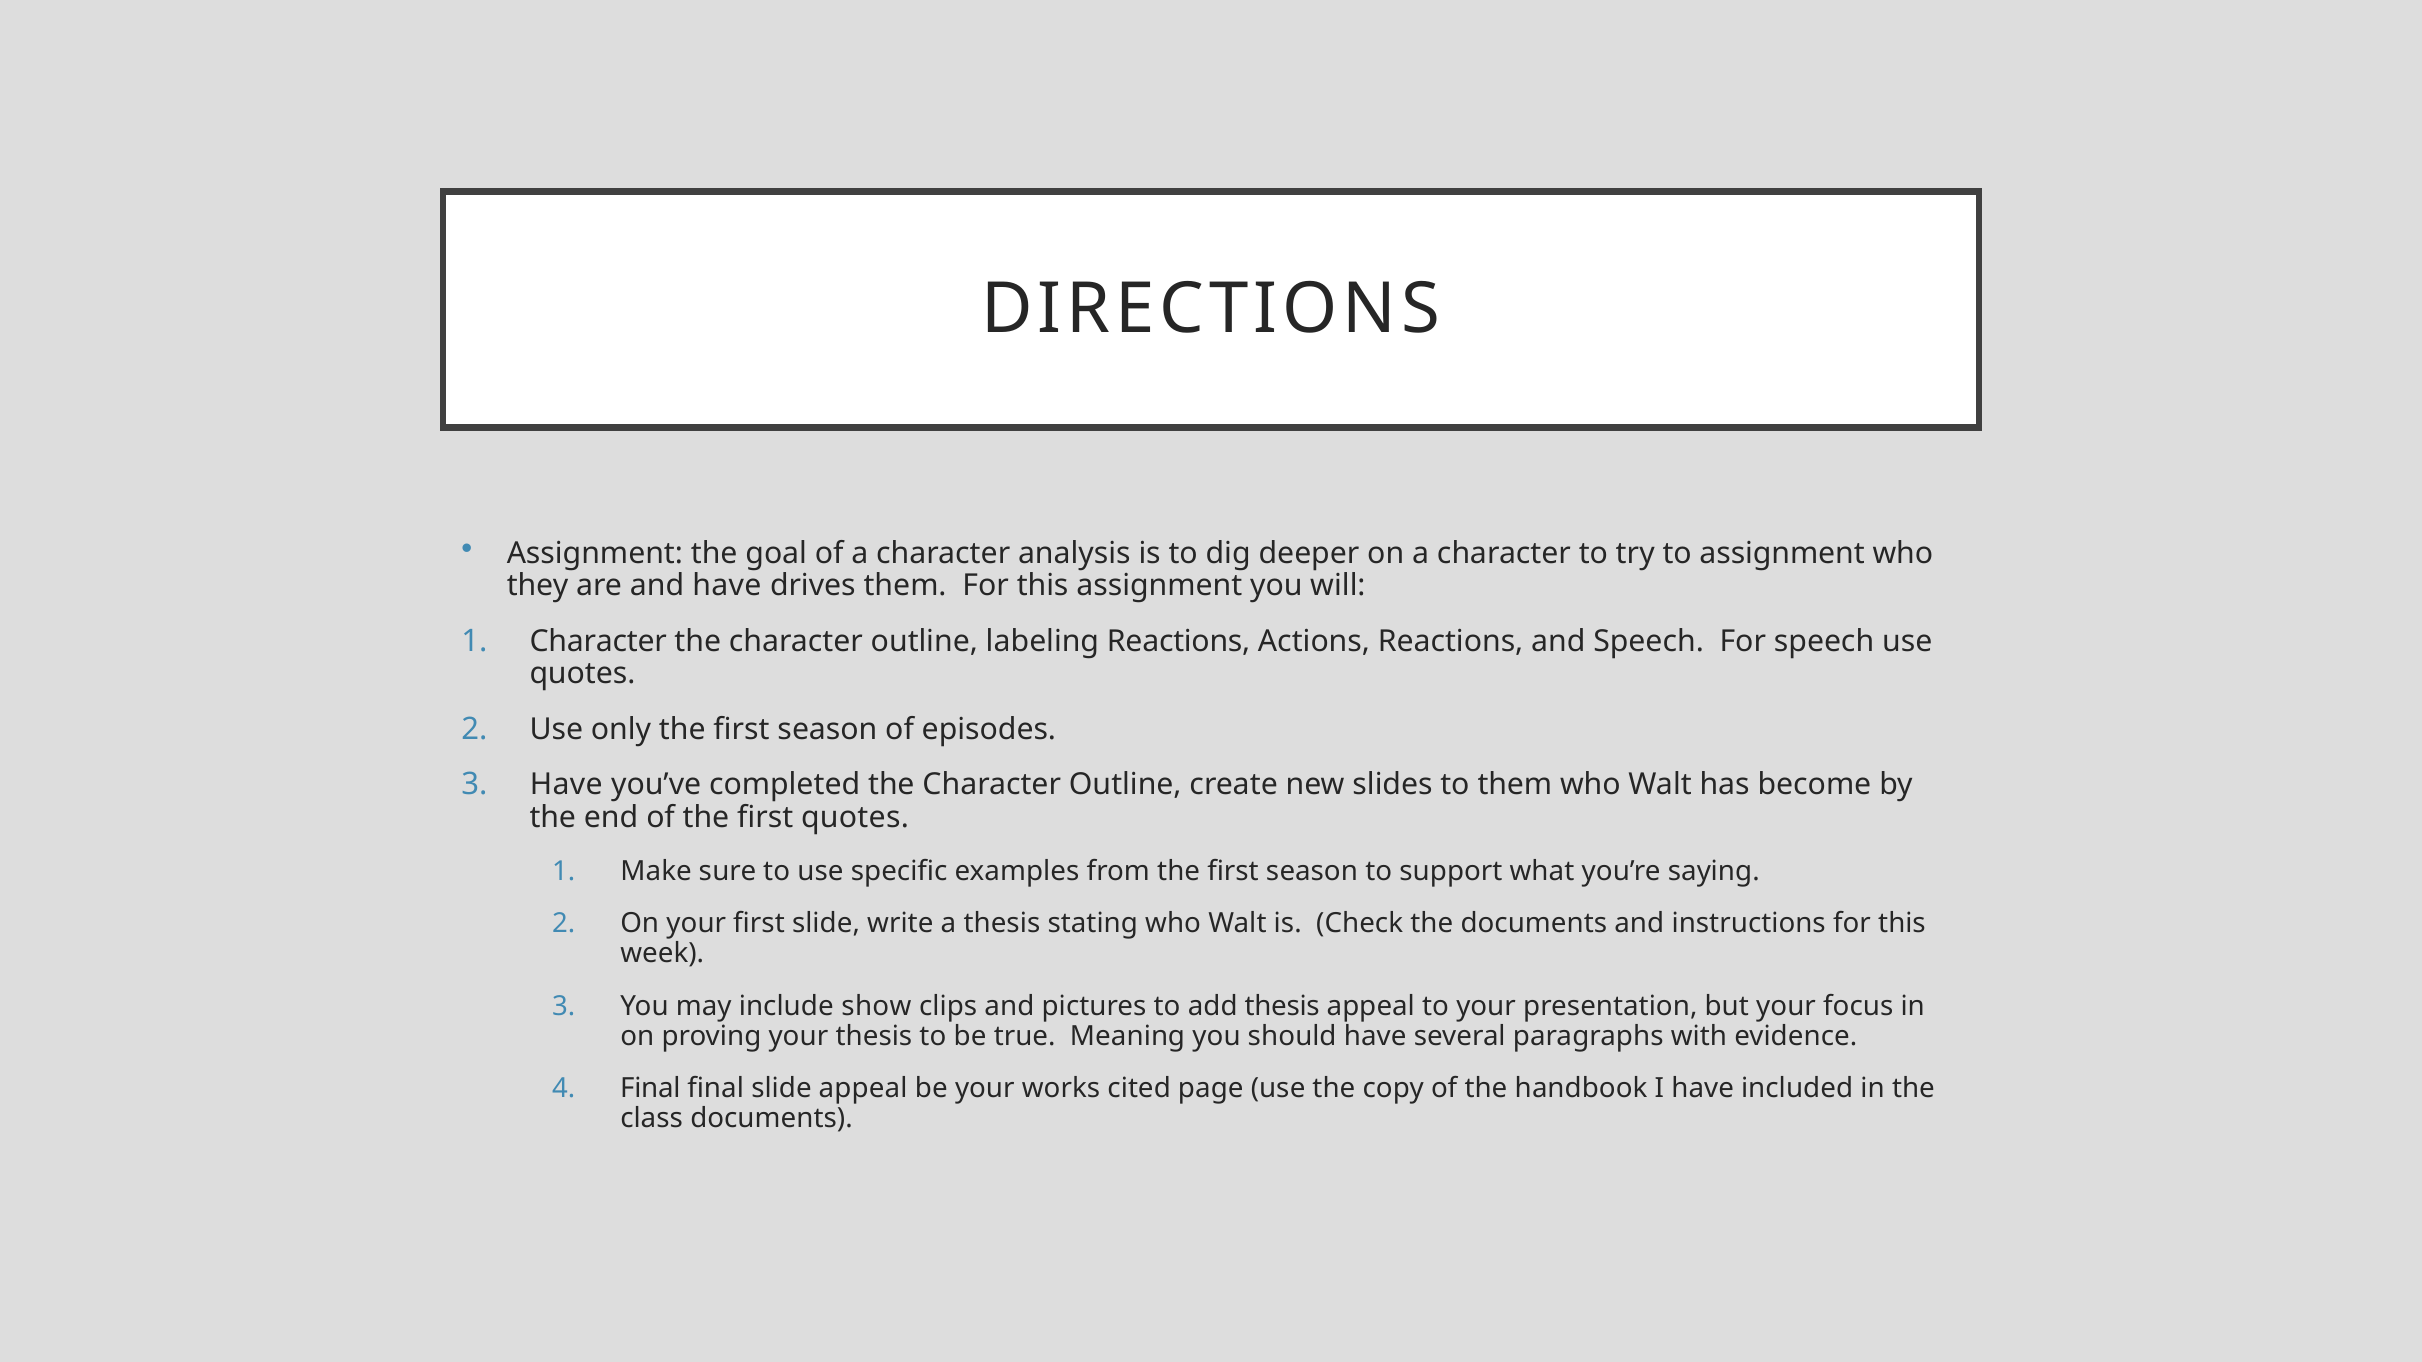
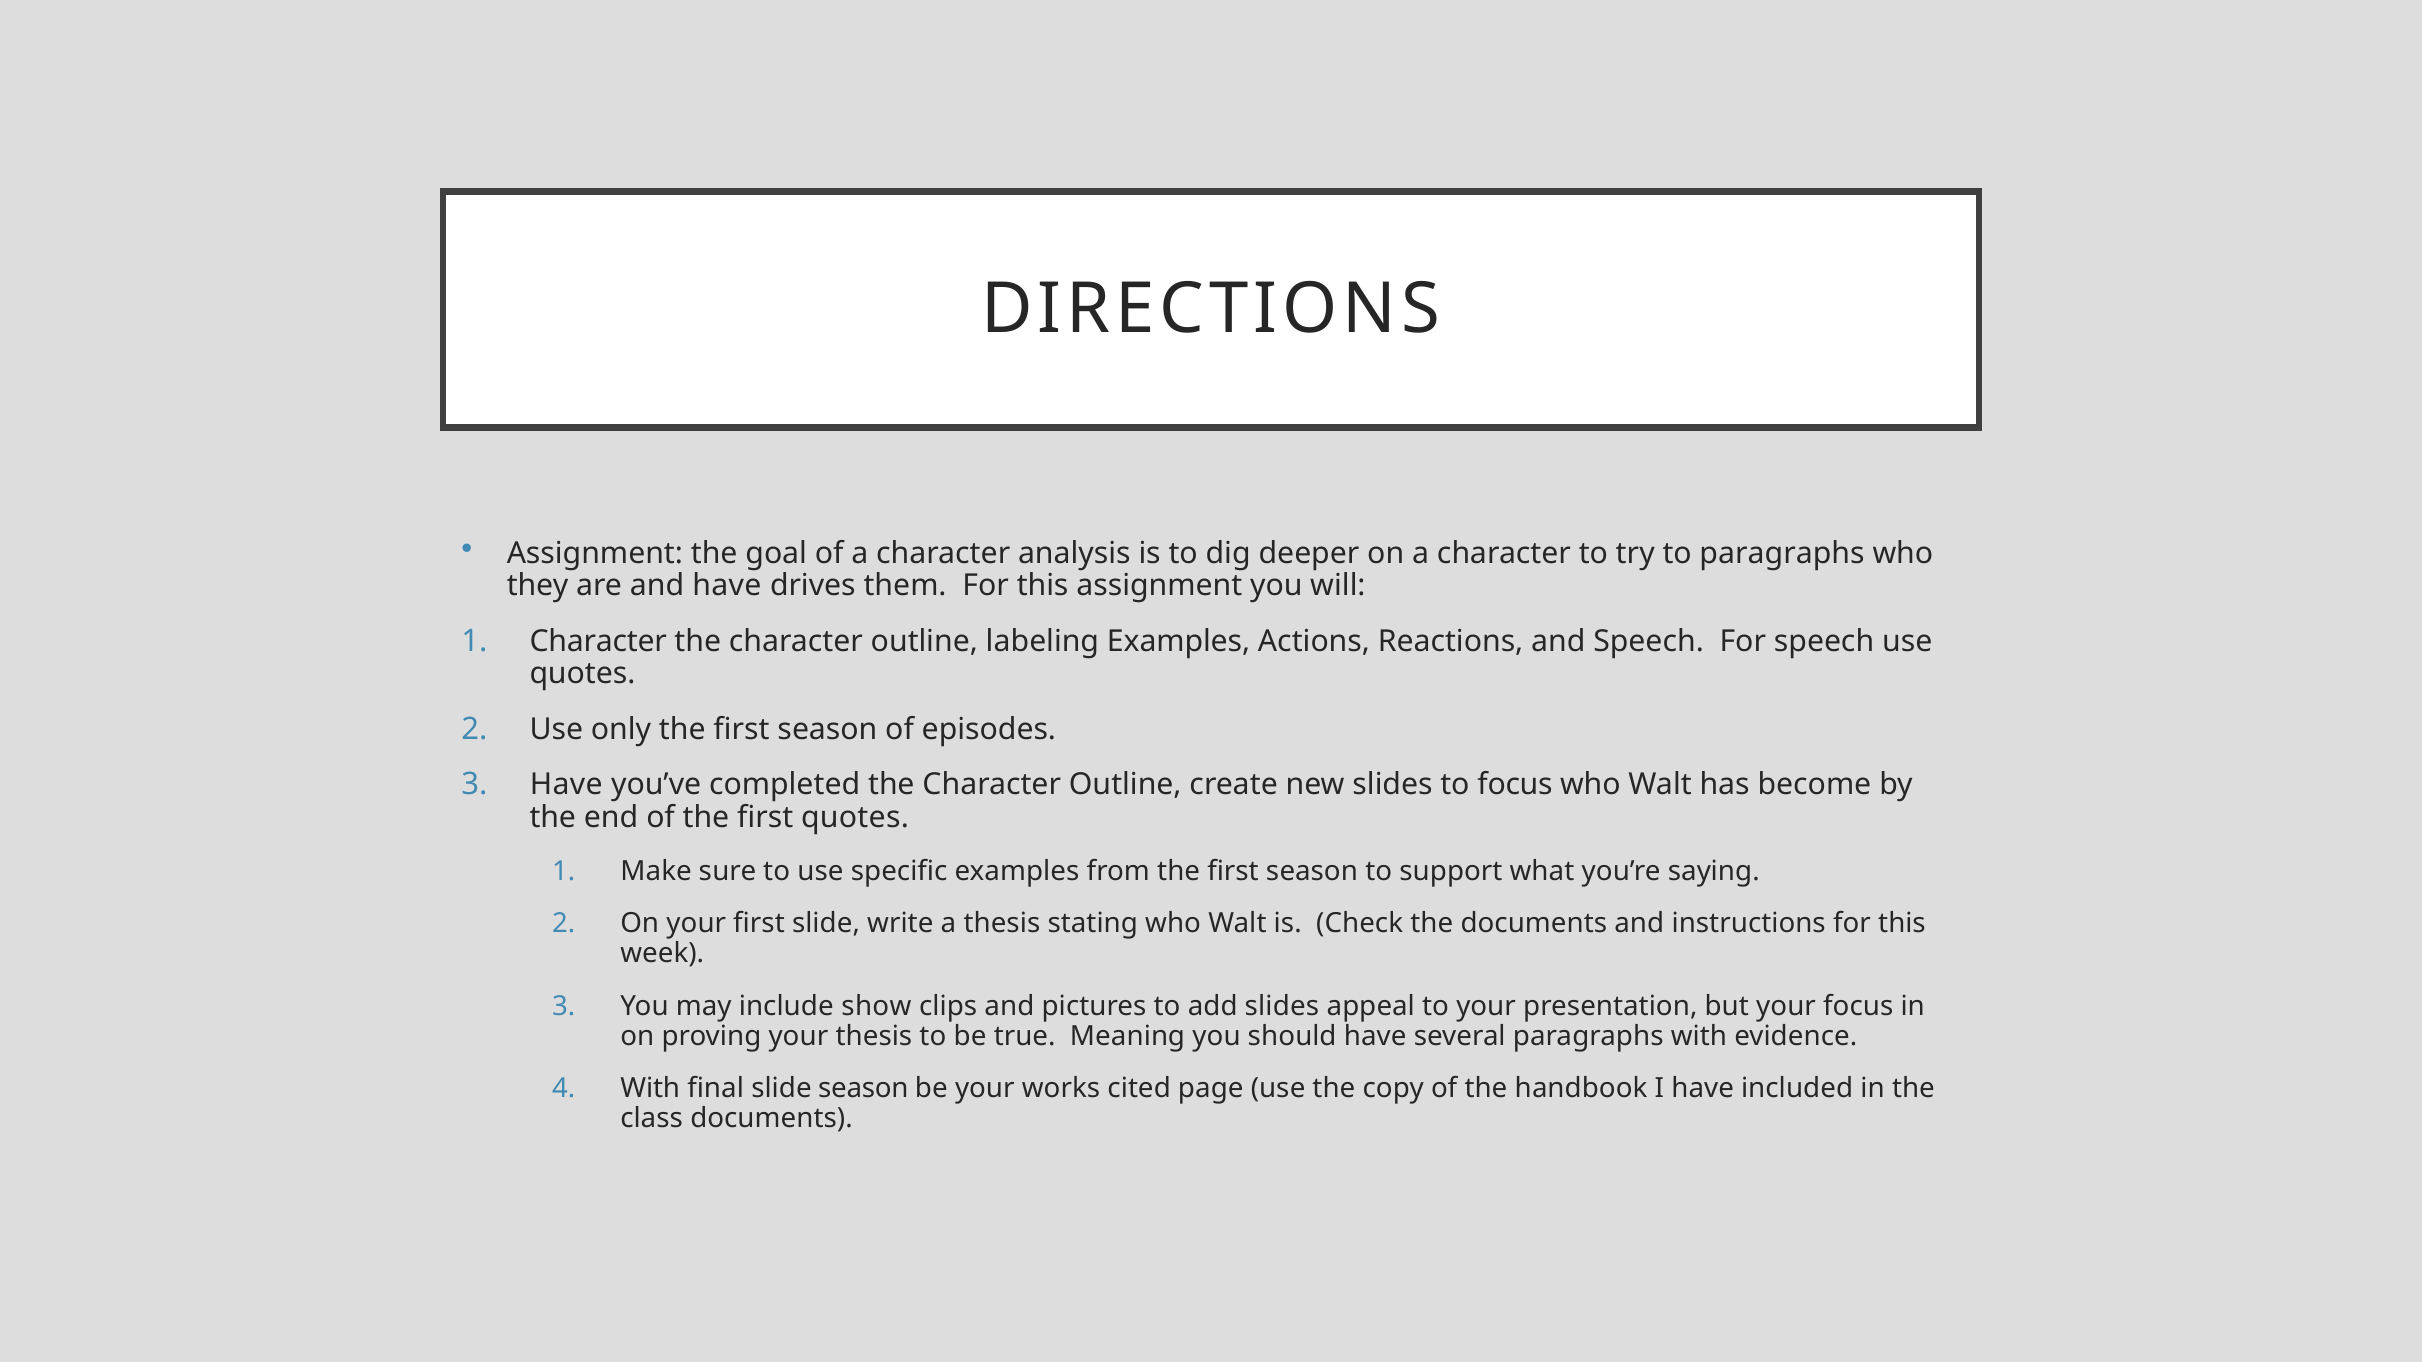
to assignment: assignment -> paragraphs (1782, 553)
labeling Reactions: Reactions -> Examples (1179, 641)
to them: them -> focus (1515, 785)
add thesis: thesis -> slides (1282, 1006)
Final: Final -> With (650, 1089)
slide appeal: appeal -> season (863, 1089)
